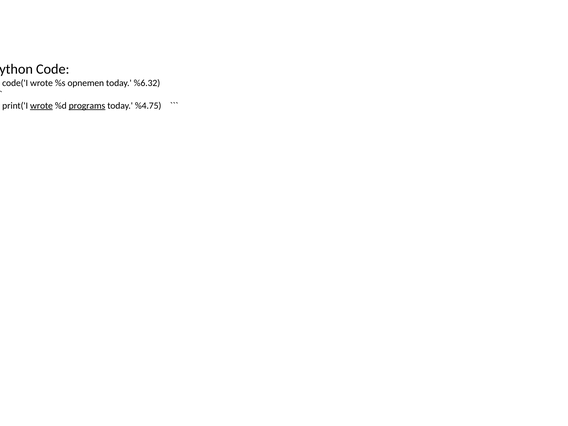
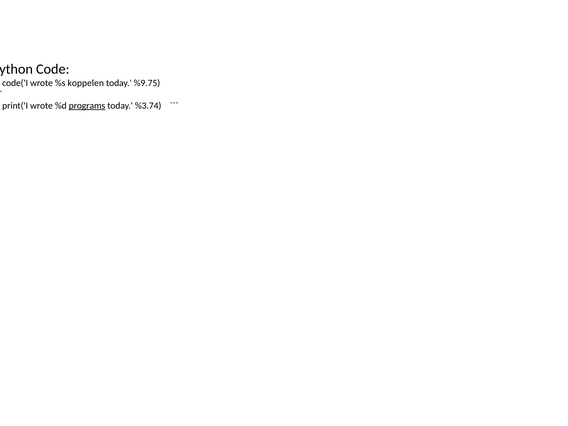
opnemen: opnemen -> koppelen (86, 83)
%6.32: %6.32 -> %9.75 (147, 83)
wrote underline: present -> none (42, 106)
%4.75: %4.75 -> %3.74 (148, 106)
